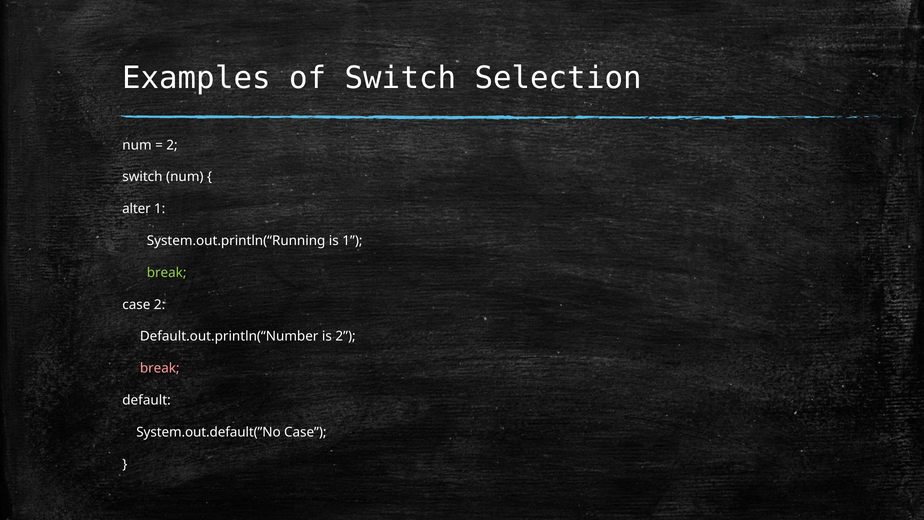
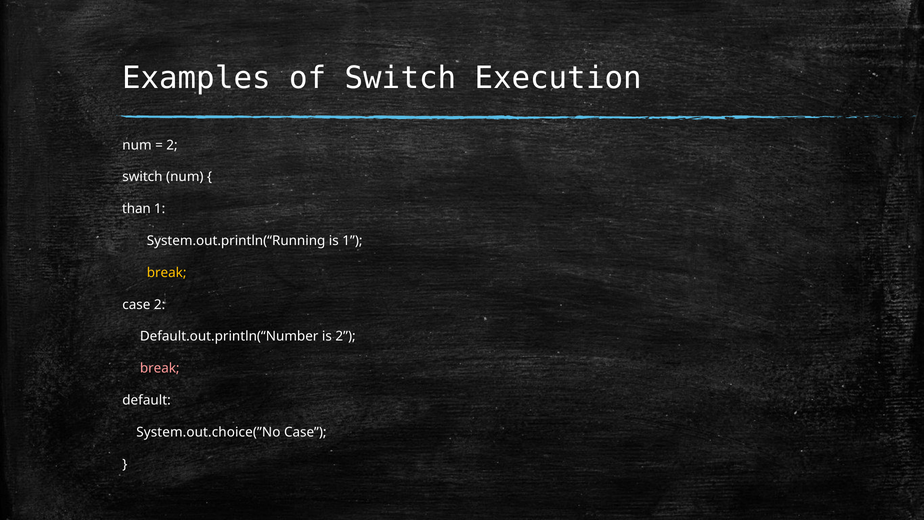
Selection: Selection -> Execution (558, 78)
alter: alter -> than (136, 209)
break colour: light green -> yellow (167, 273)
System.out.default(”No: System.out.default(”No -> System.out.choice(”No (208, 432)
